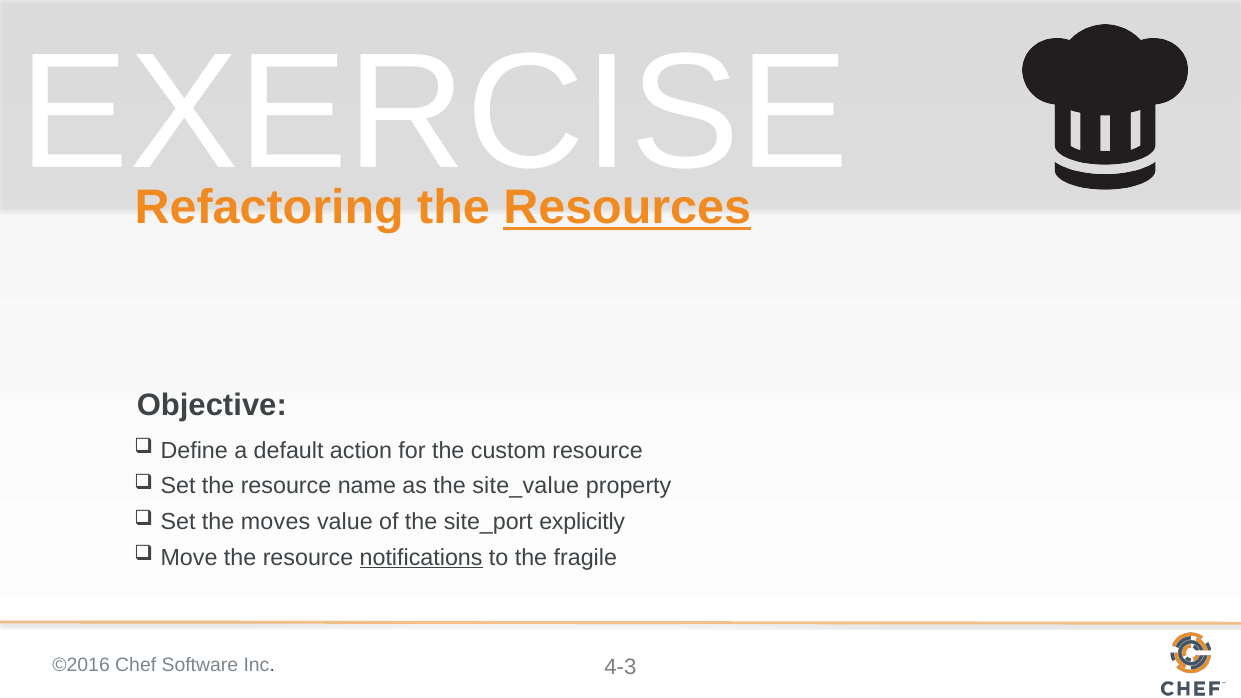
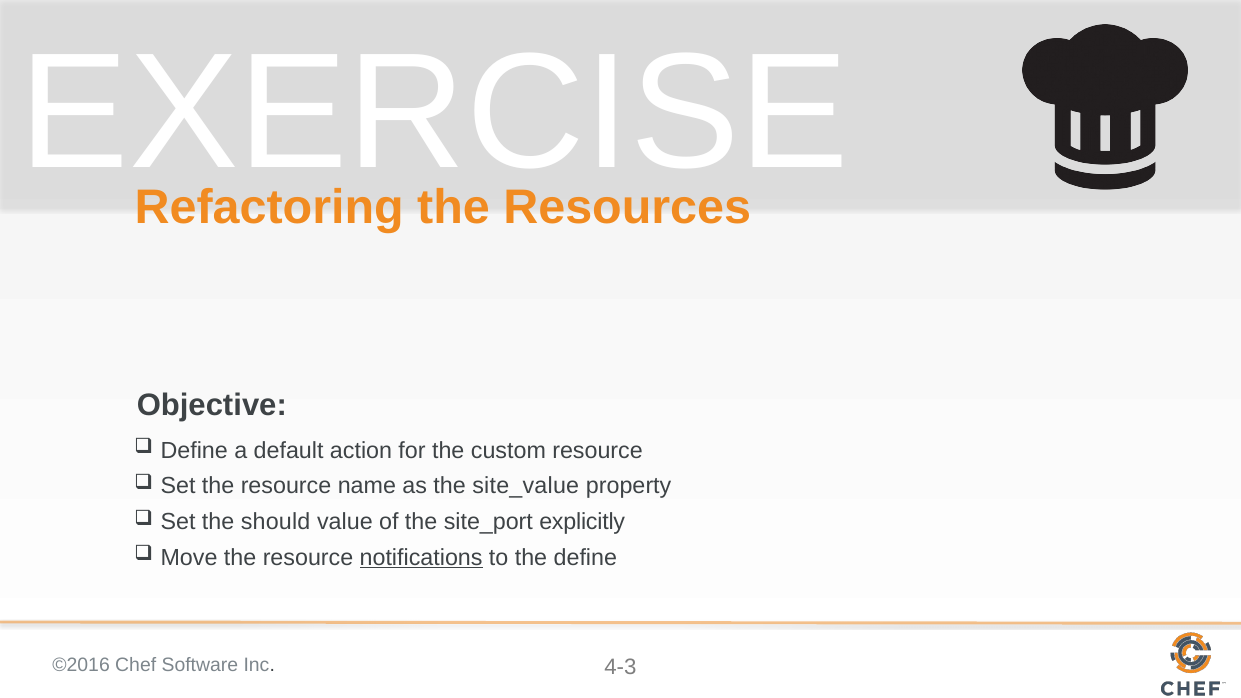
Resources underline: present -> none (627, 208)
moves: moves -> should (276, 522)
the fragile: fragile -> define (585, 557)
